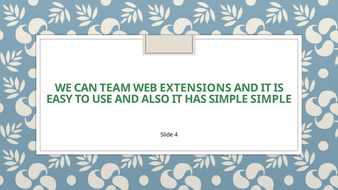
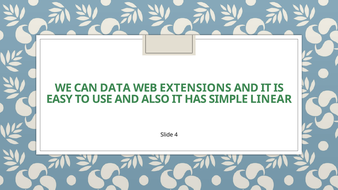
TEAM: TEAM -> DATA (115, 88)
SIMPLE SIMPLE: SIMPLE -> LINEAR (271, 99)
